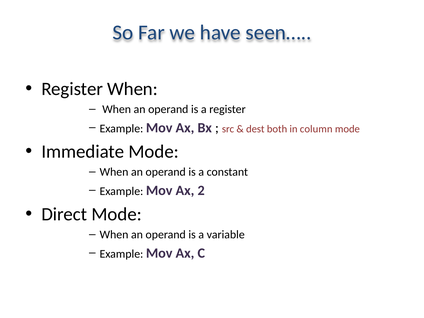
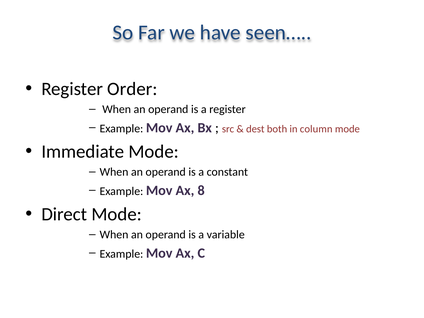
Register When: When -> Order (132, 89)
2: 2 -> 8 (201, 190)
